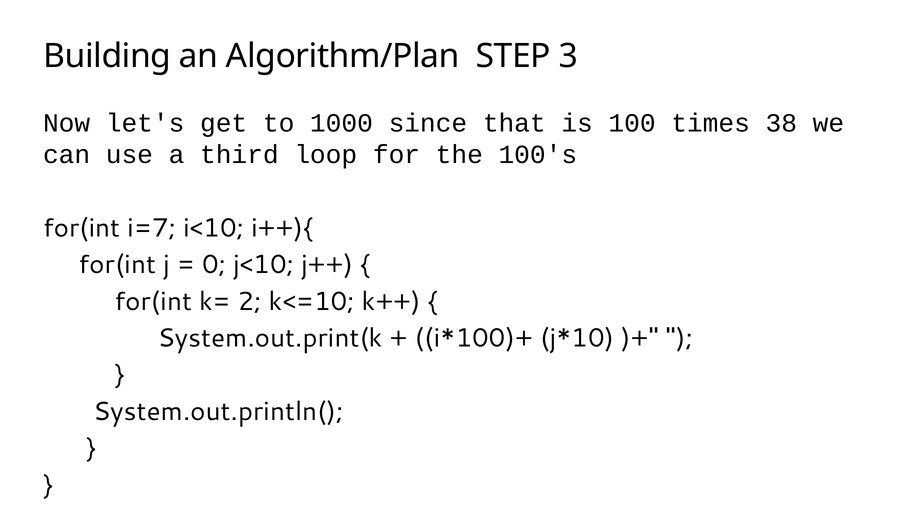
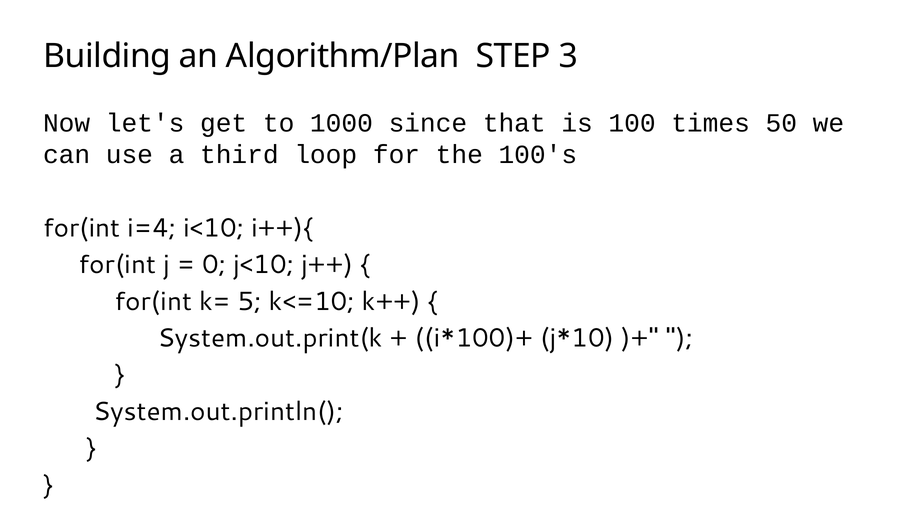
38: 38 -> 50 (781, 123)
i=7: i=7 -> i=4 (152, 228)
2: 2 -> 5 (250, 302)
